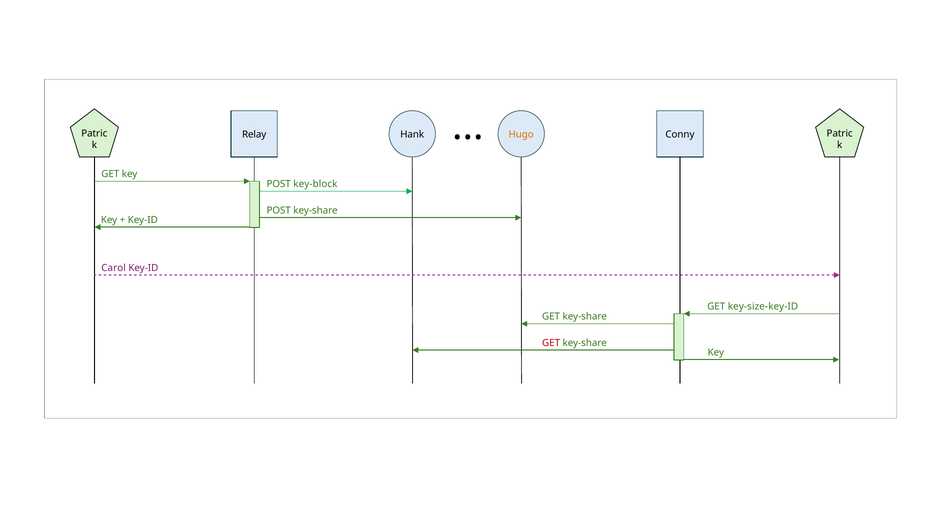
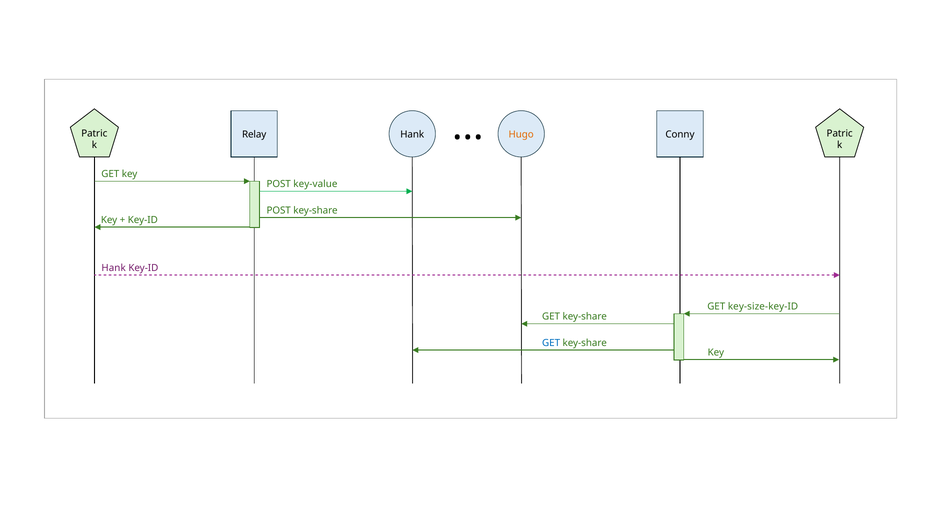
key-block: key-block -> key-value (315, 184)
Carol: Carol -> Hank (114, 268)
GET colour: red -> blue (551, 343)
